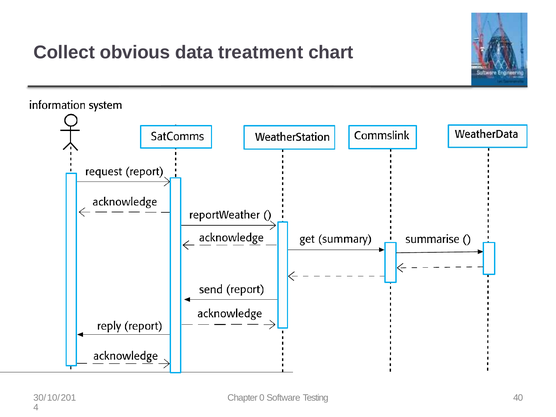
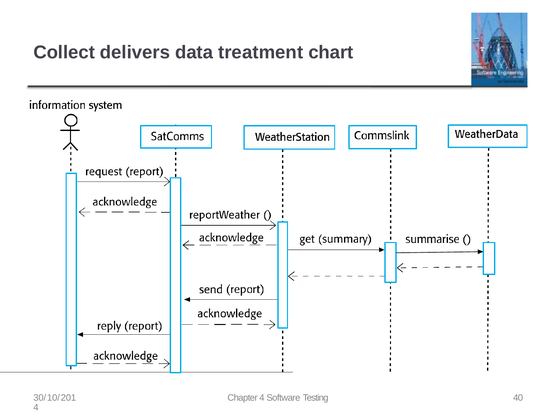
obvious: obvious -> delivers (135, 52)
Chapter 0: 0 -> 4 (262, 398)
